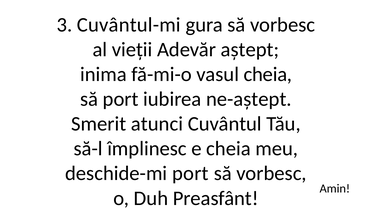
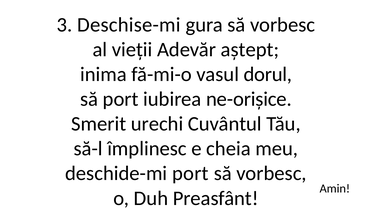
Cuvântul-mi: Cuvântul-mi -> Deschise-mi (129, 25)
vasul cheia: cheia -> dorul (268, 74)
ne-aștept: ne-aștept -> ne-orișice (249, 99)
atunci: atunci -> urechi (157, 124)
